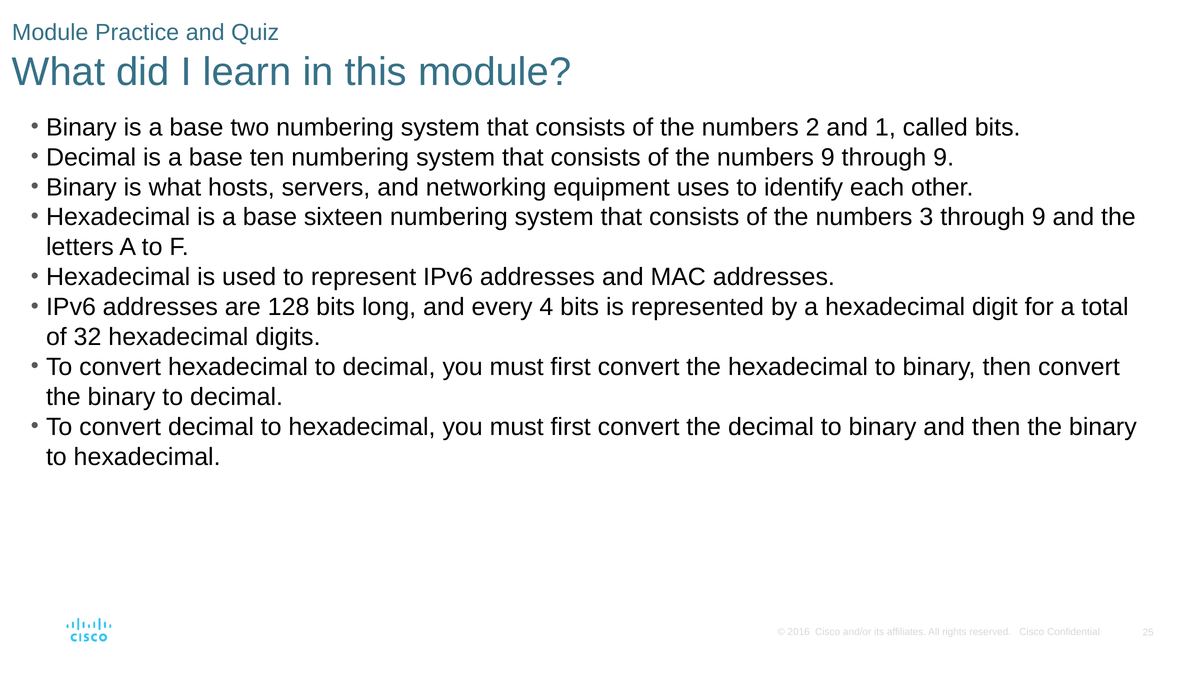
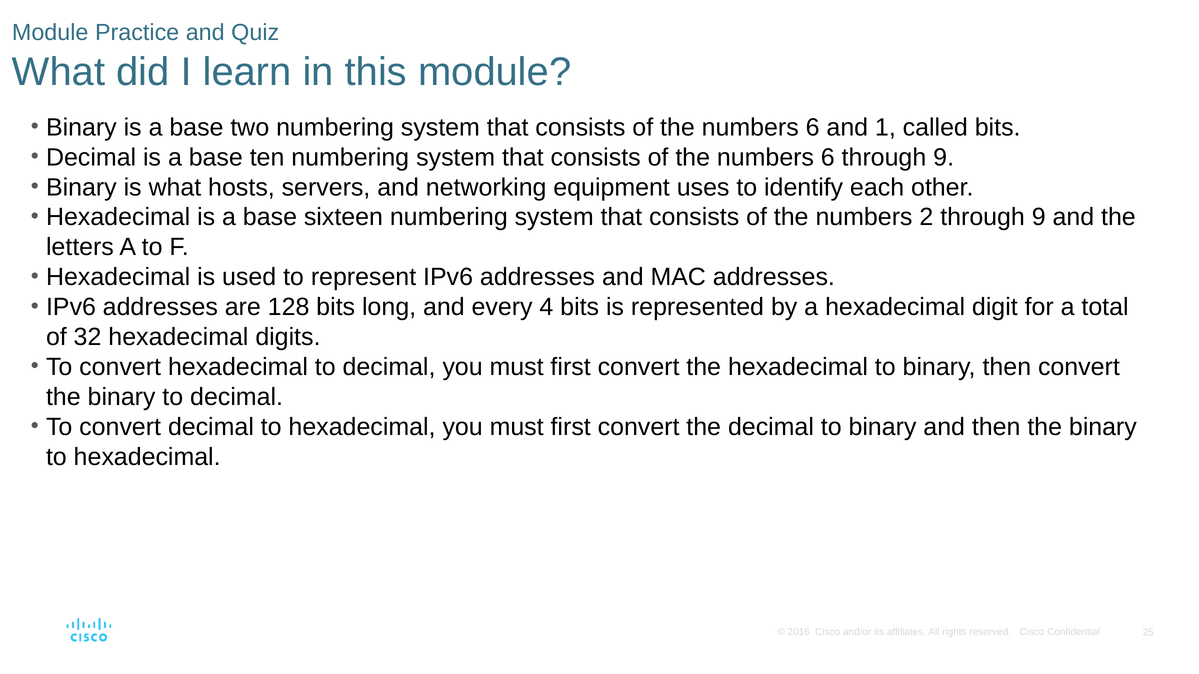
2: 2 -> 6 (813, 127)
9: 9 -> 6 (828, 157)
3: 3 -> 2 (926, 217)
